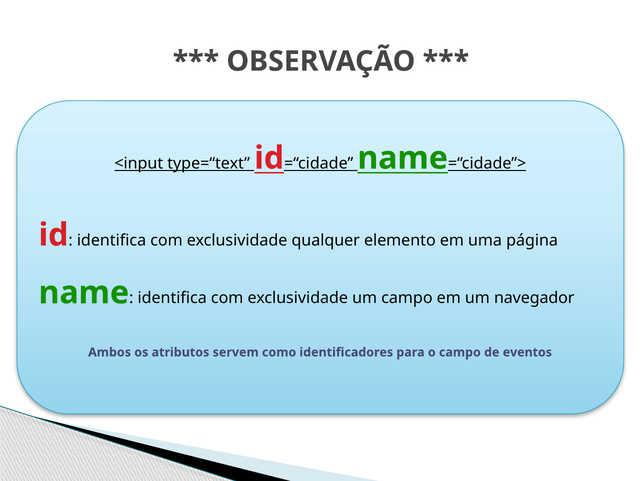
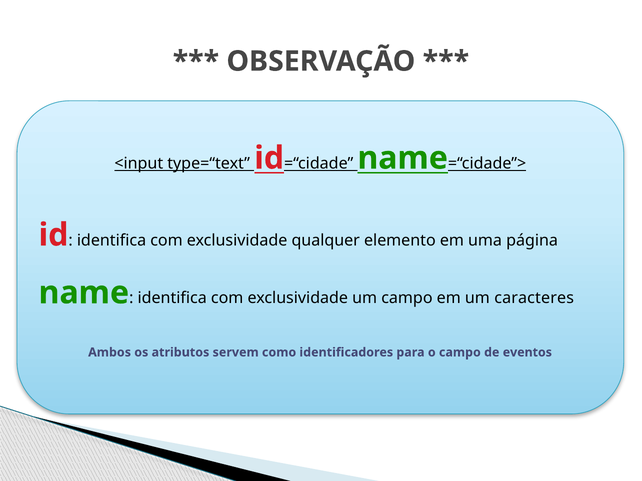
navegador: navegador -> caracteres (534, 298)
